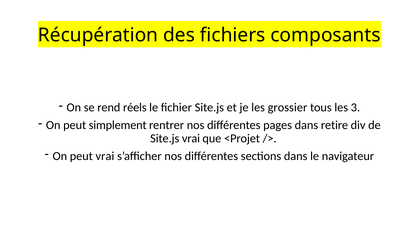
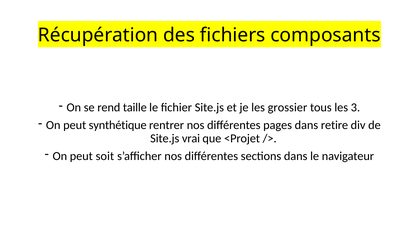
réels: réels -> taille (135, 107)
simplement: simplement -> synthétique (118, 125)
peut vrai: vrai -> soit (105, 156)
